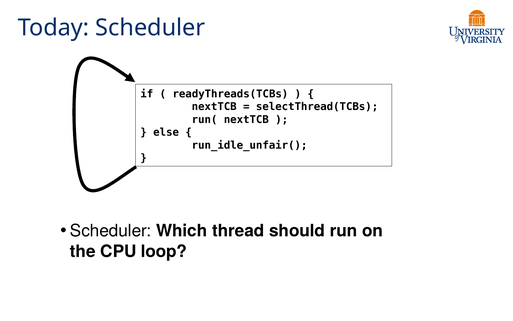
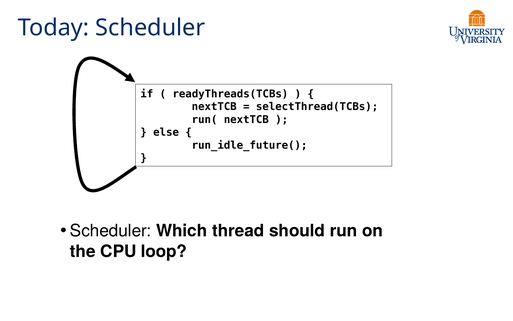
run_idle_unfair(: run_idle_unfair( -> run_idle_future( (250, 145)
